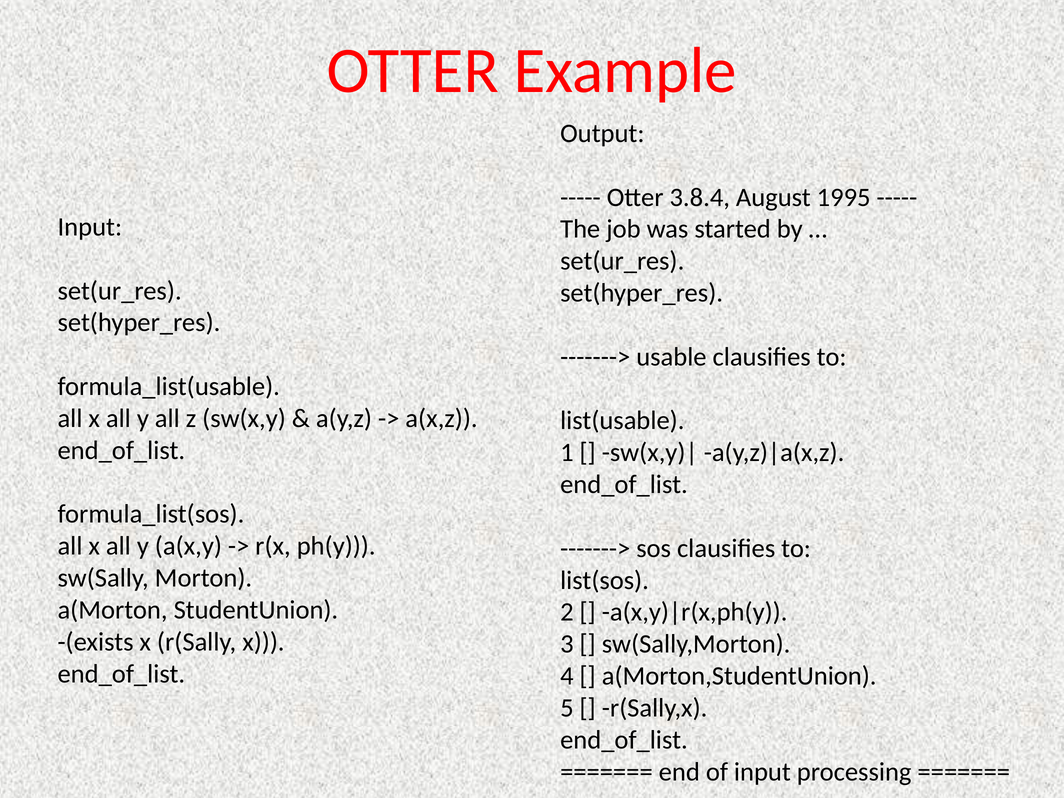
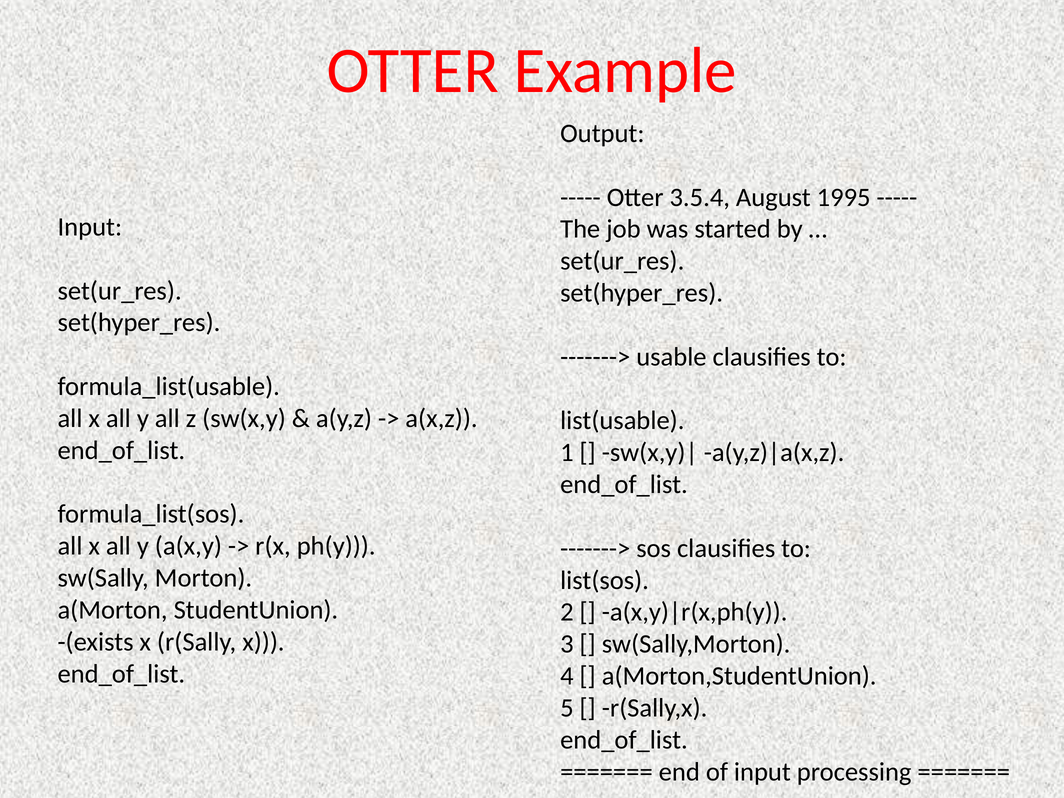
3.8.4: 3.8.4 -> 3.5.4 (700, 197)
